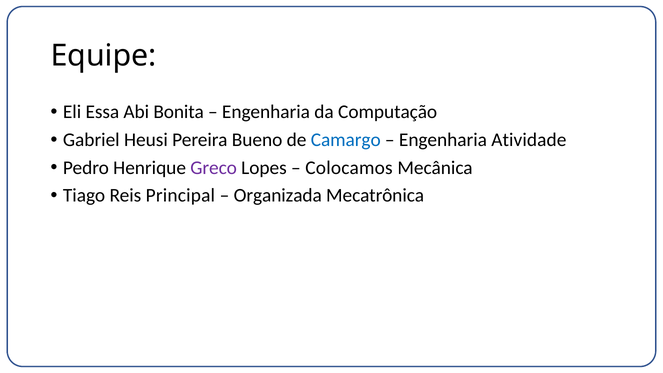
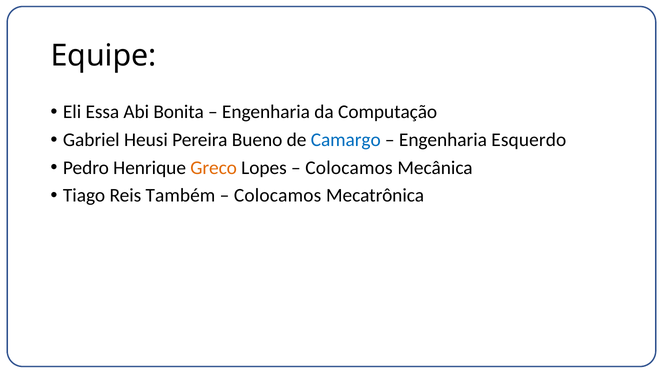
Atividade: Atividade -> Esquerdo (529, 140)
Greco colour: purple -> orange (214, 168)
Principal: Principal -> Também (180, 195)
Organizada: Organizada -> Colocamos (278, 195)
